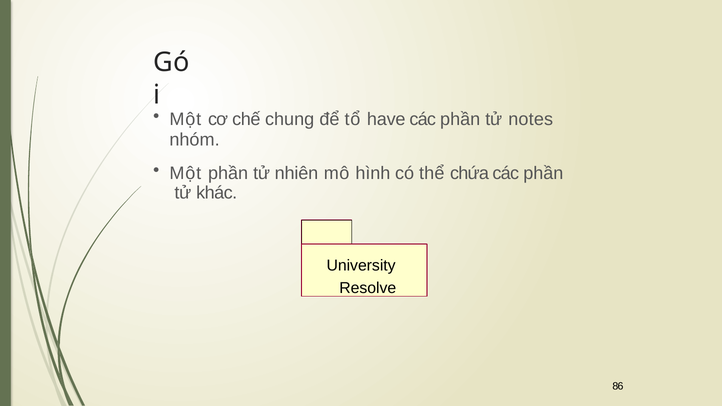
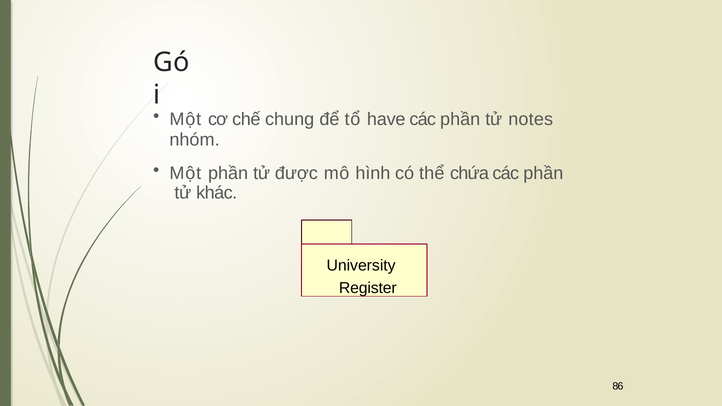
nhiên: nhiên -> được (296, 173)
Resolve: Resolve -> Register (368, 288)
